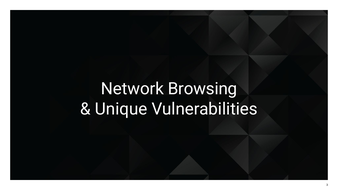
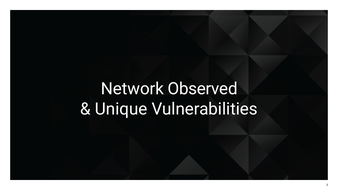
Browsing: Browsing -> Observed (203, 89)
